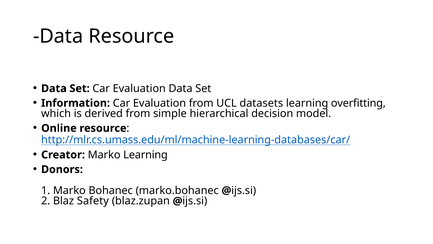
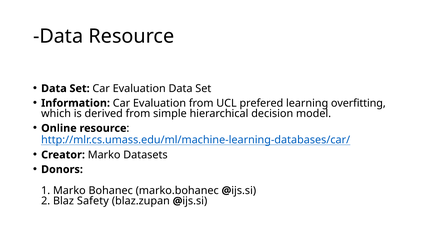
datasets: datasets -> prefered (261, 103)
Marko Learning: Learning -> Datasets (145, 155)
